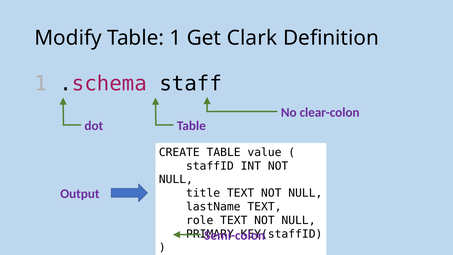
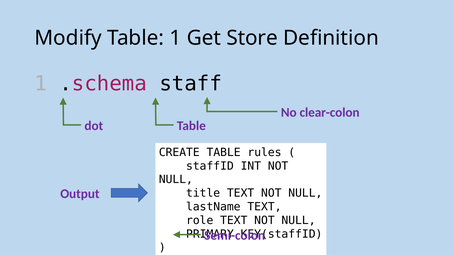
Clark: Clark -> Store (252, 38)
value: value -> rules (264, 152)
